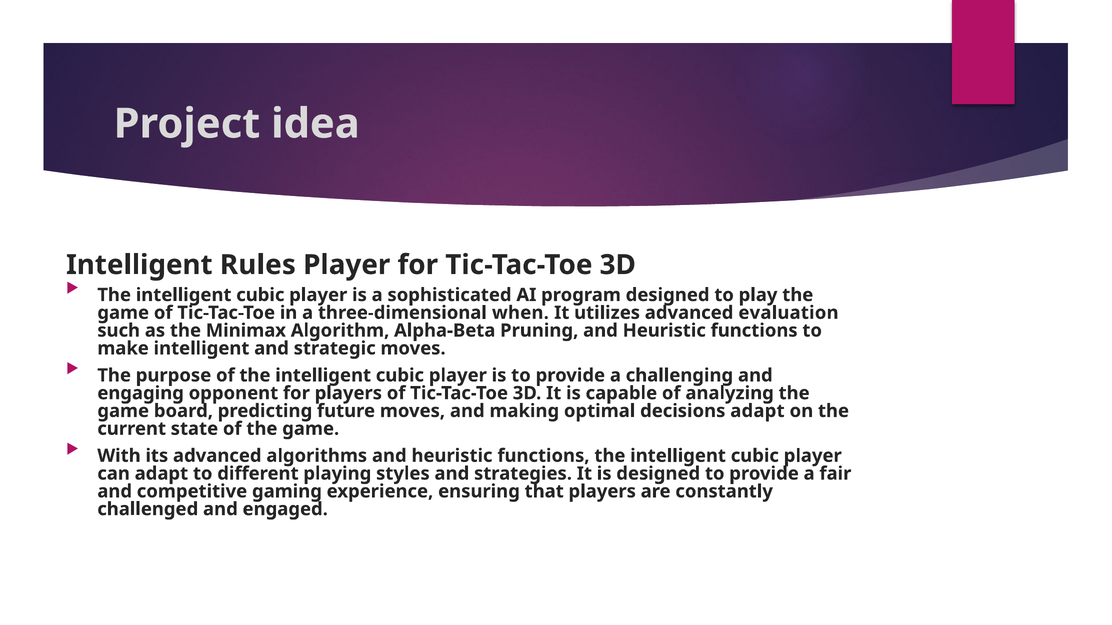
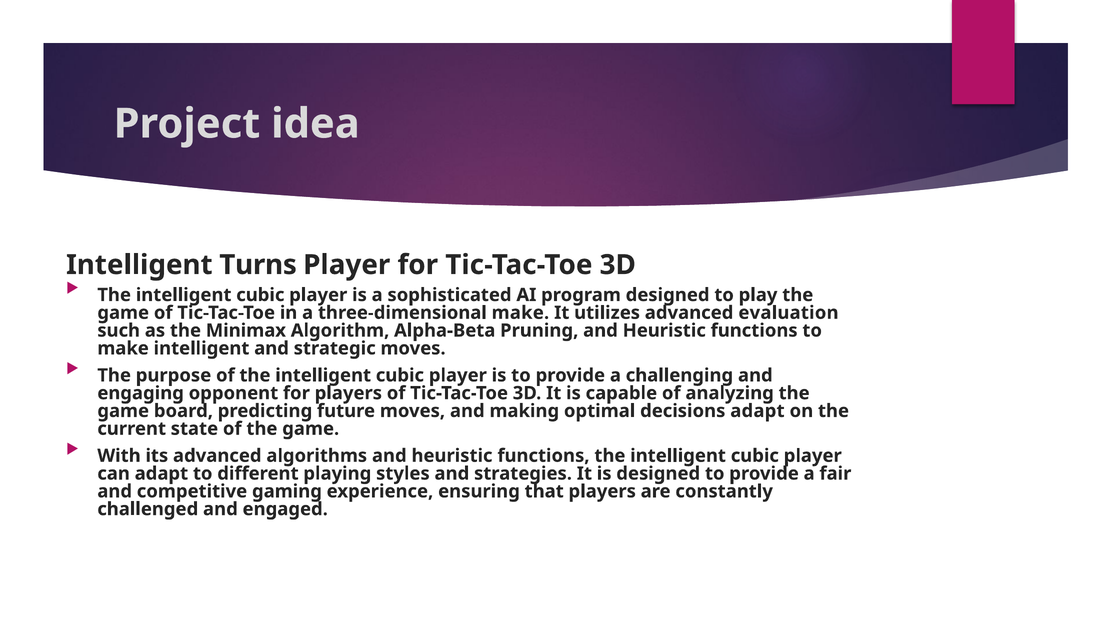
Rules: Rules -> Turns (258, 265)
three-dimensional when: when -> make (520, 313)
